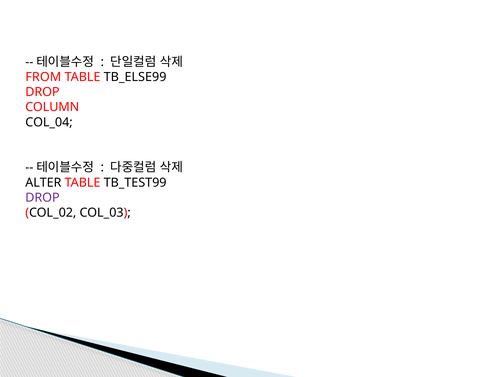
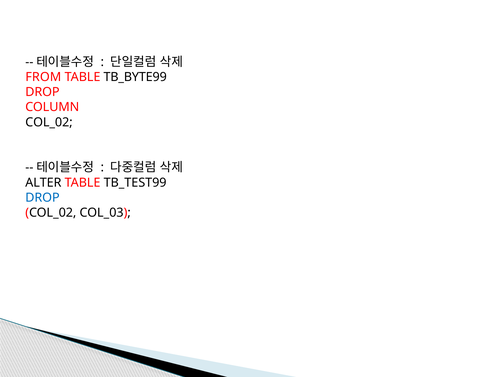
TB_ELSE99: TB_ELSE99 -> TB_BYTE99 (135, 77)
COL_04: COL_04 -> COL_02 (49, 122)
DROP colour: purple -> blue (42, 197)
